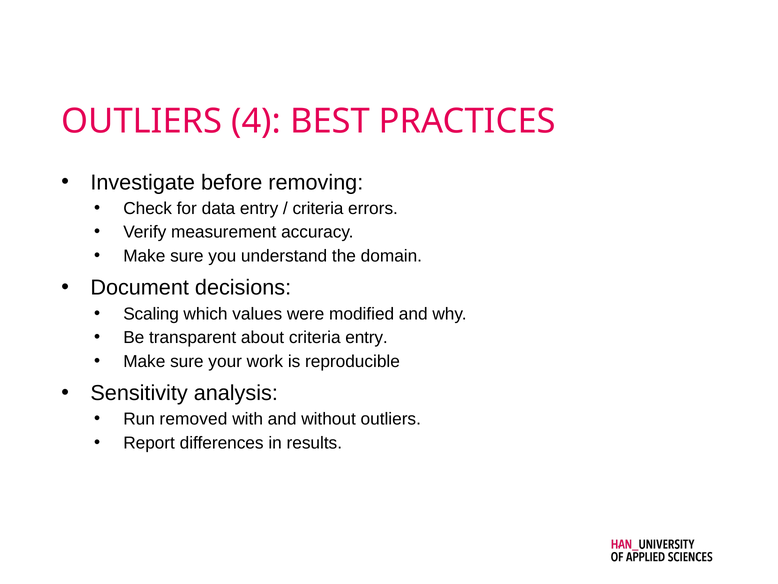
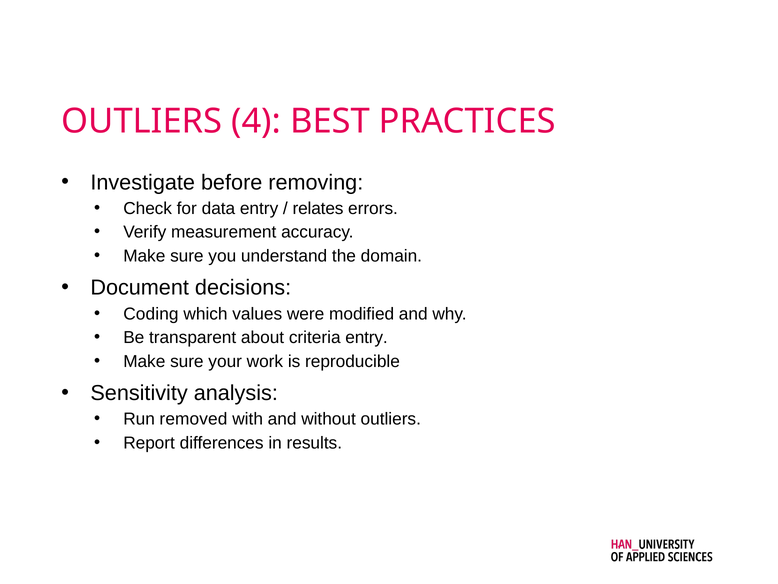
criteria: criteria -> relates (318, 208)
Scaling: Scaling -> Coding (151, 314)
